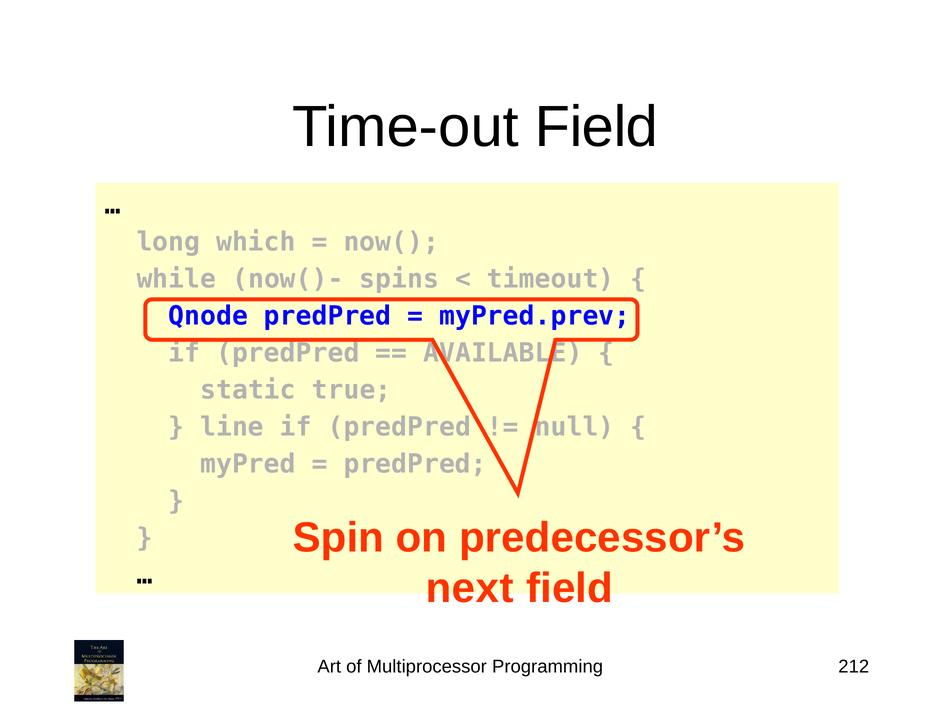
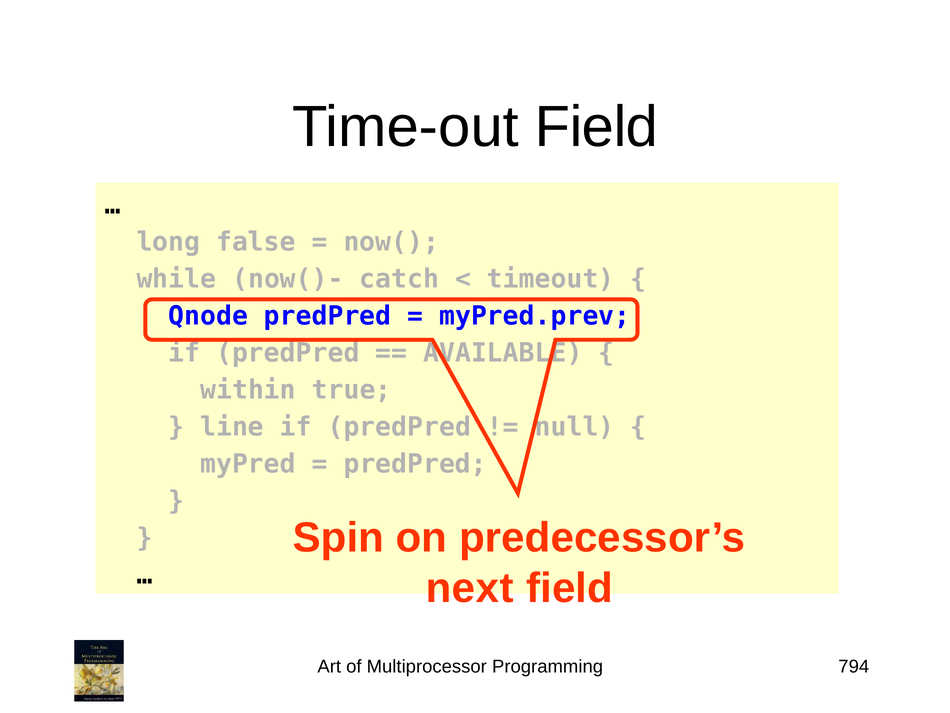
which: which -> false (256, 242)
spins: spins -> catch (399, 279)
static: static -> within (248, 390)
212: 212 -> 794 (854, 666)
